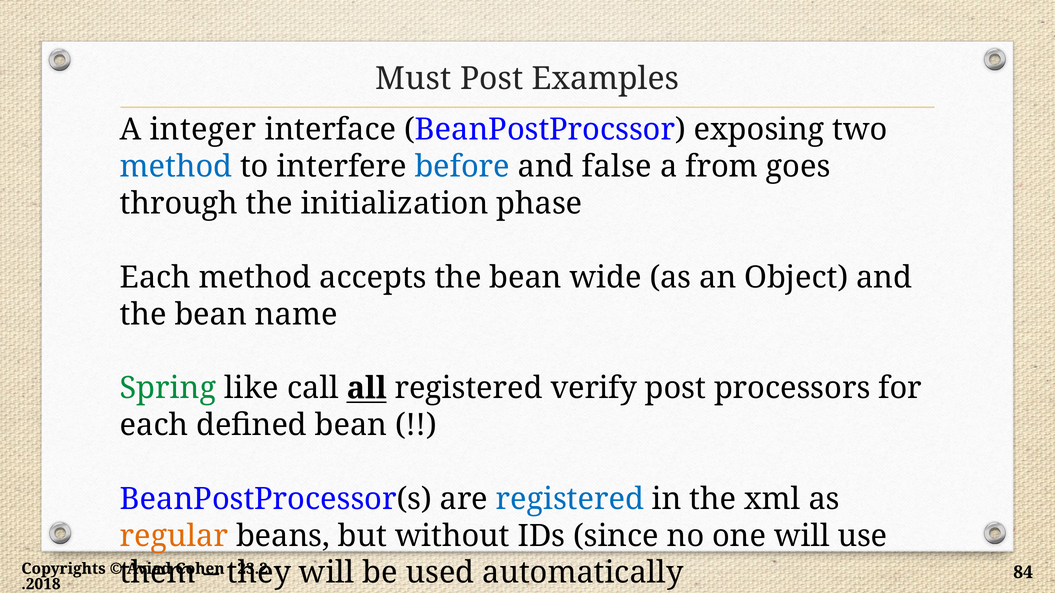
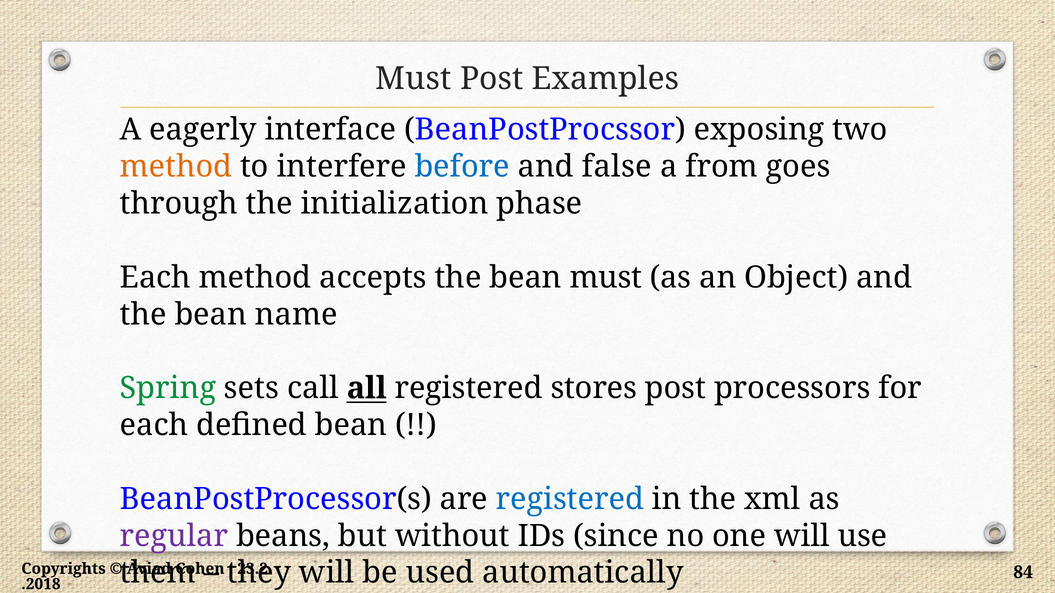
integer: integer -> eagerly (203, 130)
method colour: blue -> orange (176, 167)
bean wide: wide -> must (606, 278)
like: like -> sets (252, 388)
verify: verify -> stores (594, 388)
regular colour: orange -> purple (174, 536)
